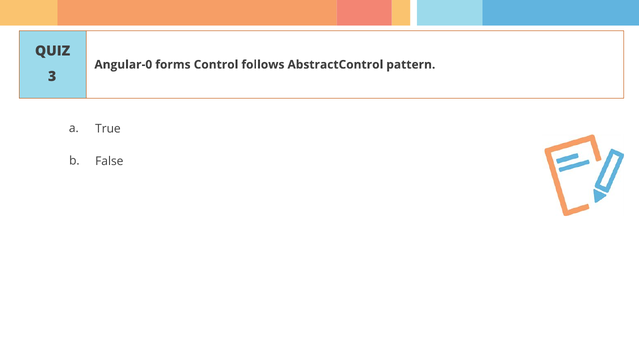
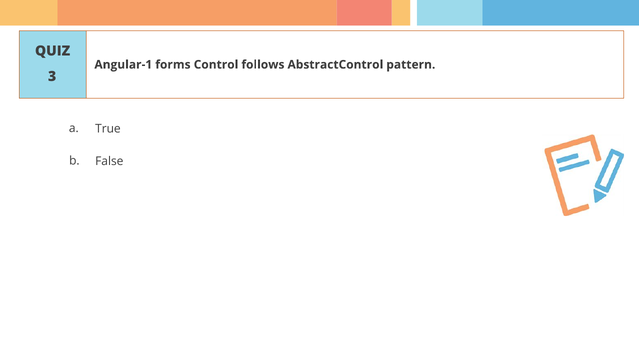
Angular-0: Angular-0 -> Angular-1 (123, 65)
